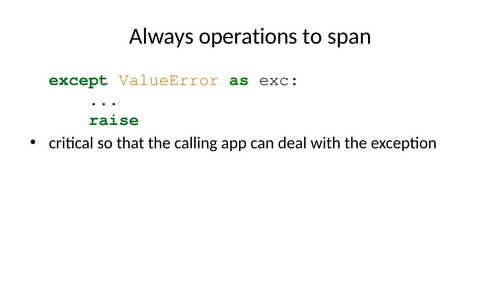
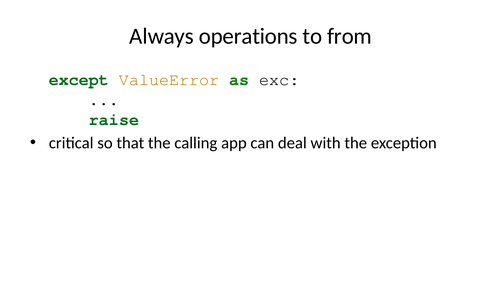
span: span -> from (350, 36)
